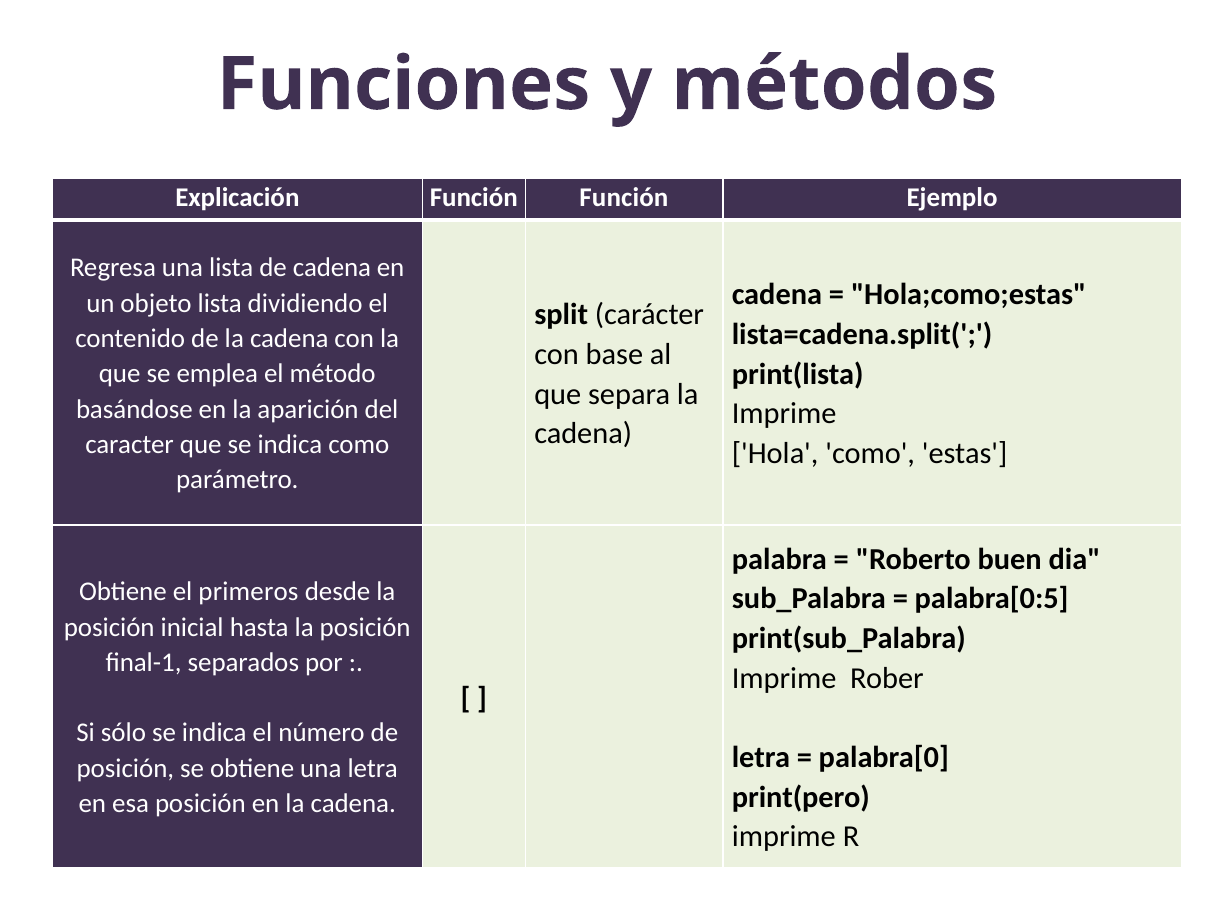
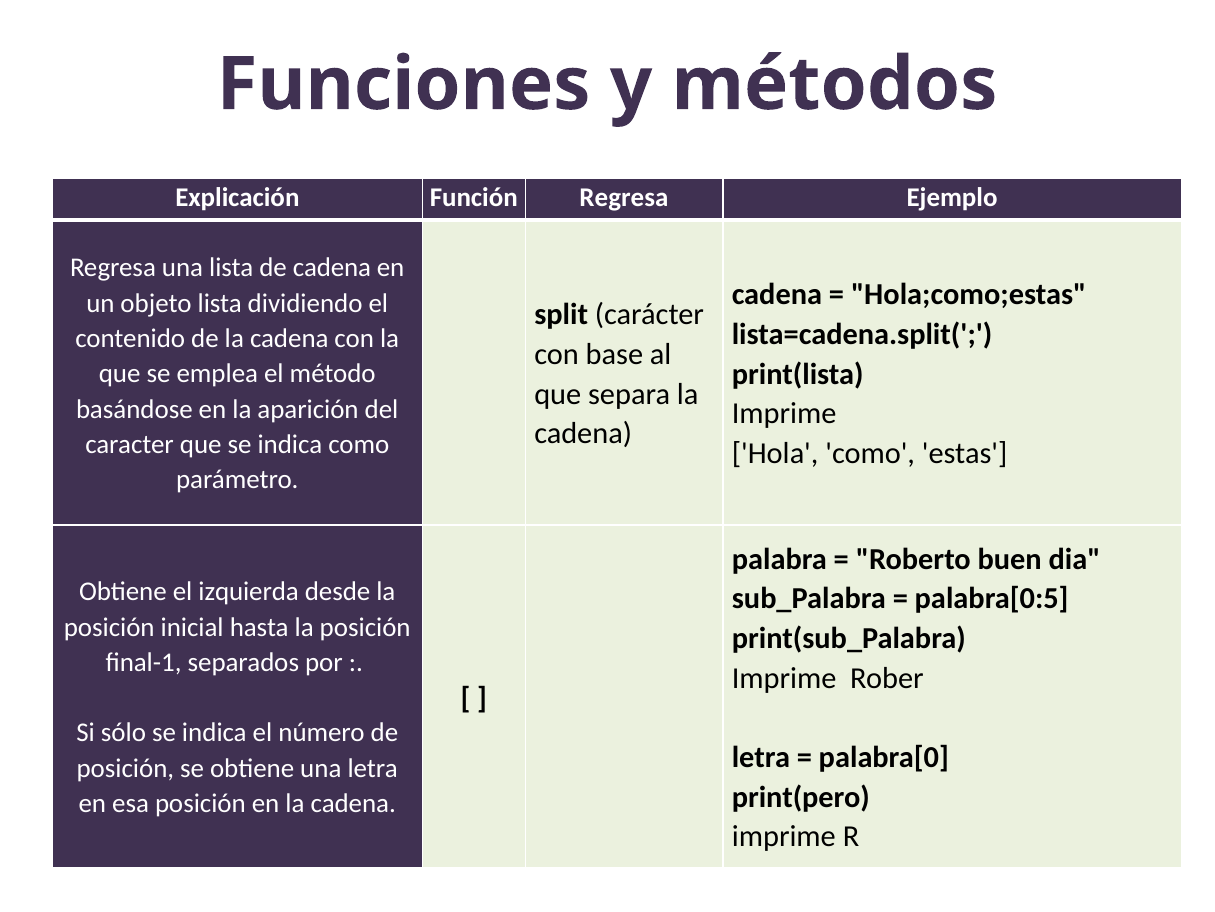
Función Función: Función -> Regresa (624, 197)
primeros: primeros -> izquierda (249, 591)
